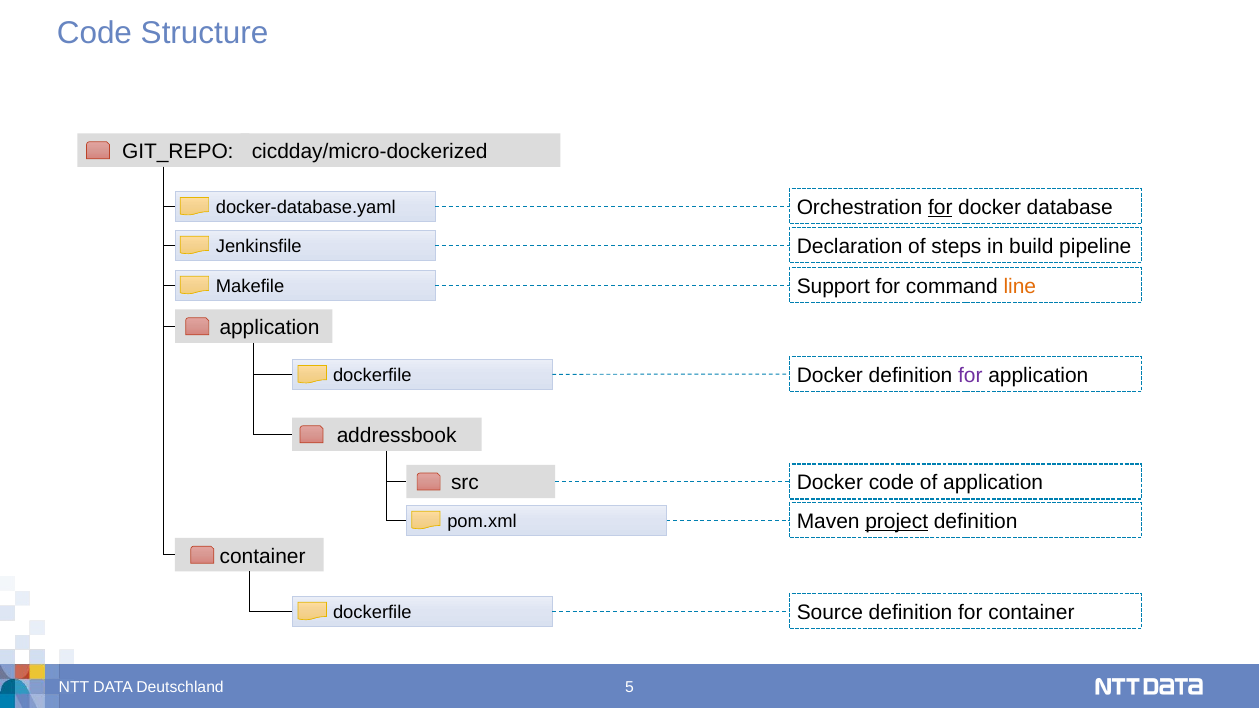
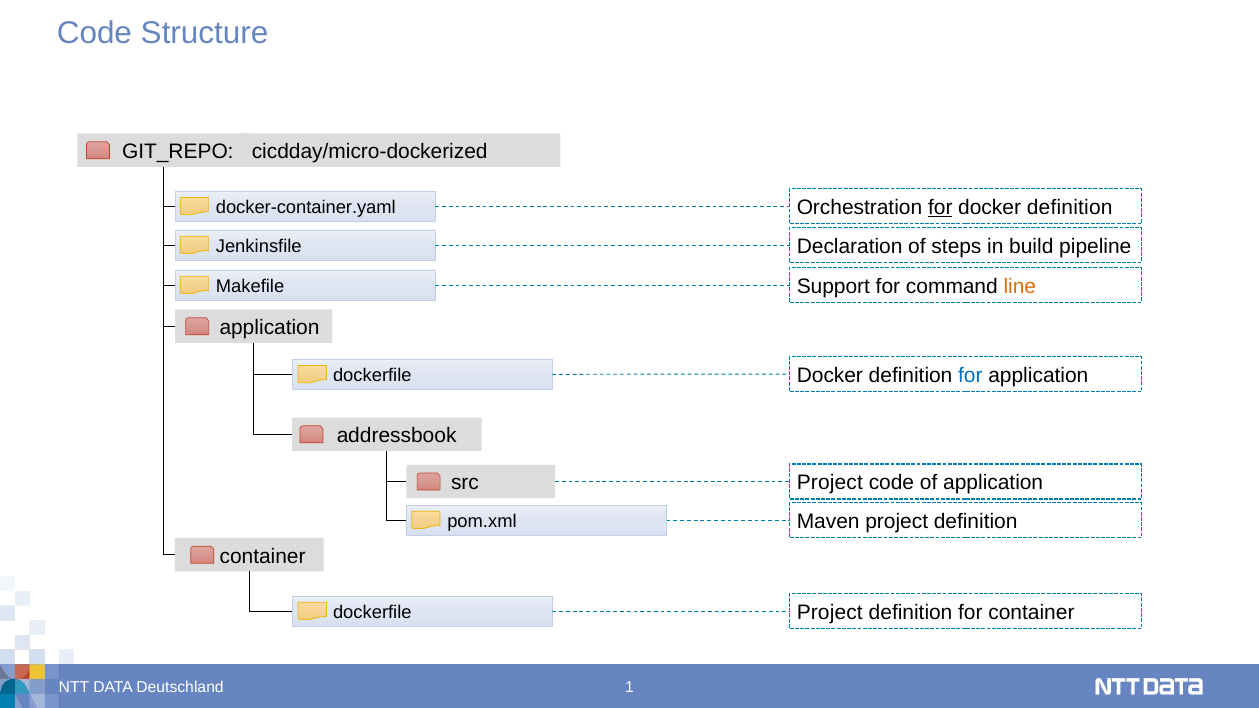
database: database -> definition (1070, 208)
docker-database.yaml: docker-database.yaml -> docker-container.yaml (306, 208)
for colour: purple -> blue (970, 376)
Docker: Docker -> Project (830, 483)
project underline: present -> none (897, 522)
Source: Source -> Project (830, 613)
5: 5 -> 1 (630, 687)
